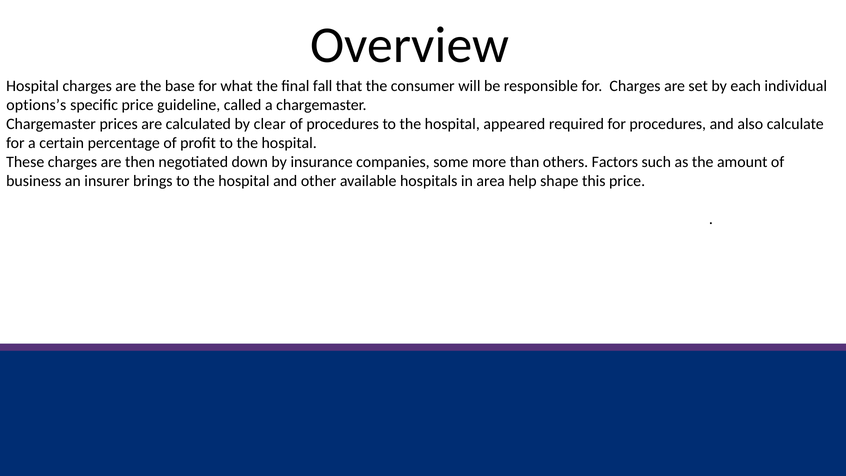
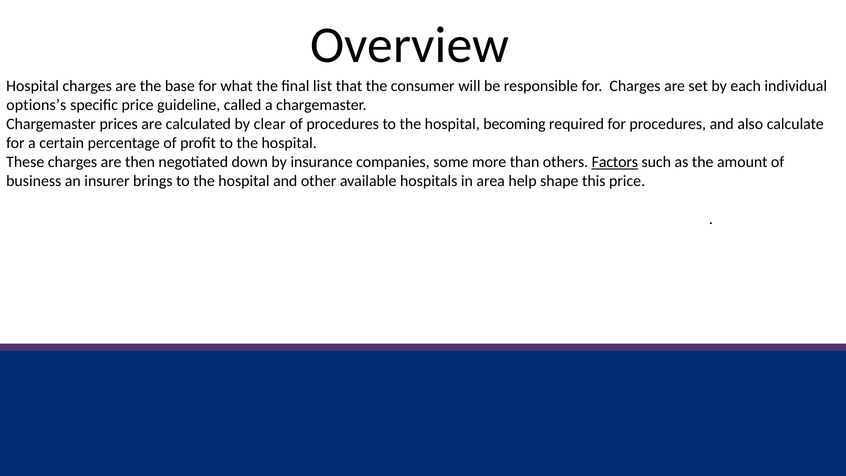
fall: fall -> list (323, 86)
appeared: appeared -> becoming (514, 124)
Factors underline: none -> present (615, 162)
